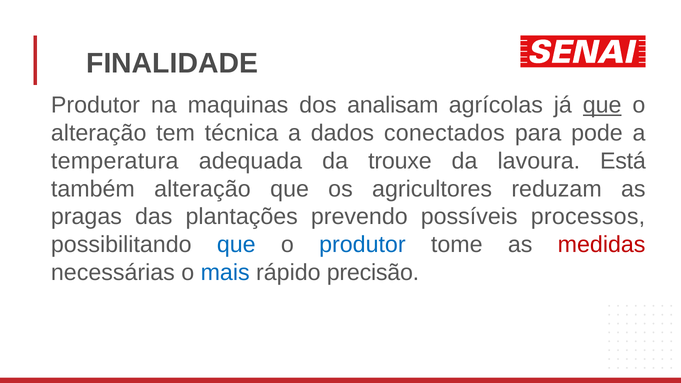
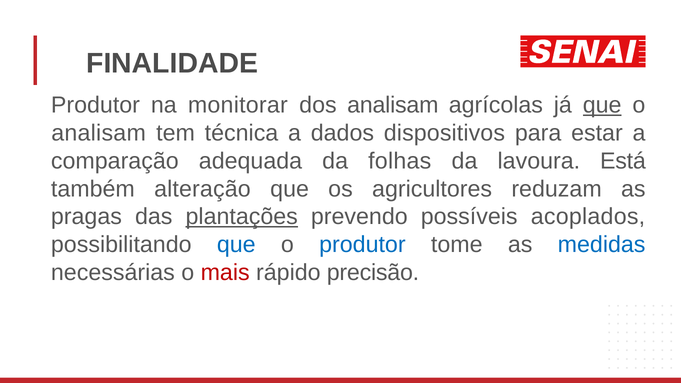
maquinas: maquinas -> monitorar (238, 105)
alteração: alteração -> analisam (99, 133)
conectados: conectados -> dispositivos (444, 133)
pode: pode -> estar (597, 133)
temperatura: temperatura -> comparação (115, 161)
trouxe: trouxe -> folhas (400, 161)
plantações underline: none -> present (242, 217)
processos: processos -> acoplados (588, 217)
medidas colour: red -> blue (602, 245)
mais colour: blue -> red (225, 273)
